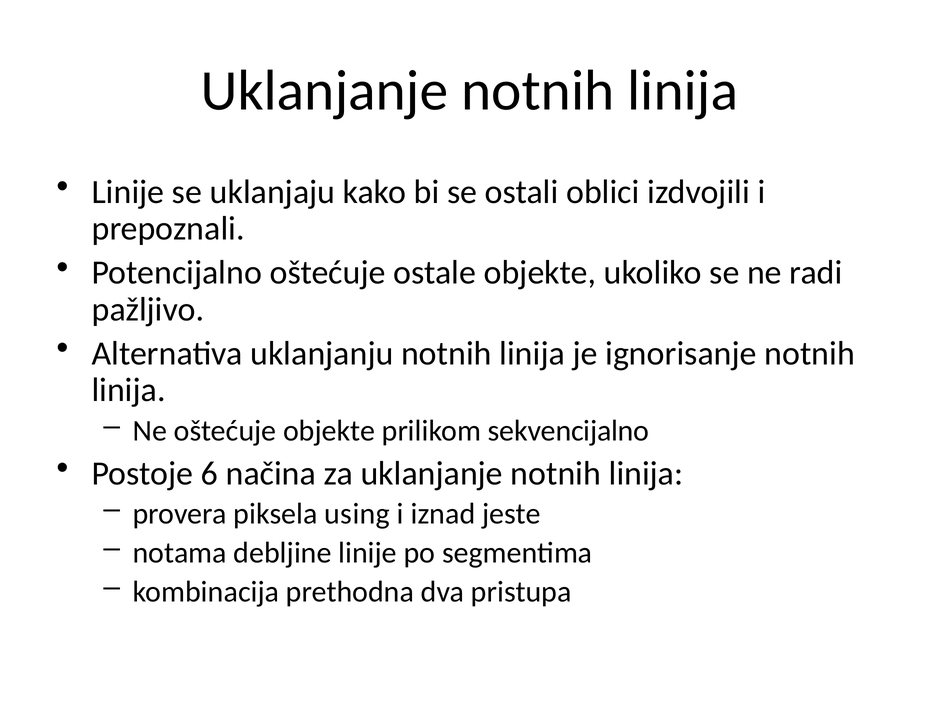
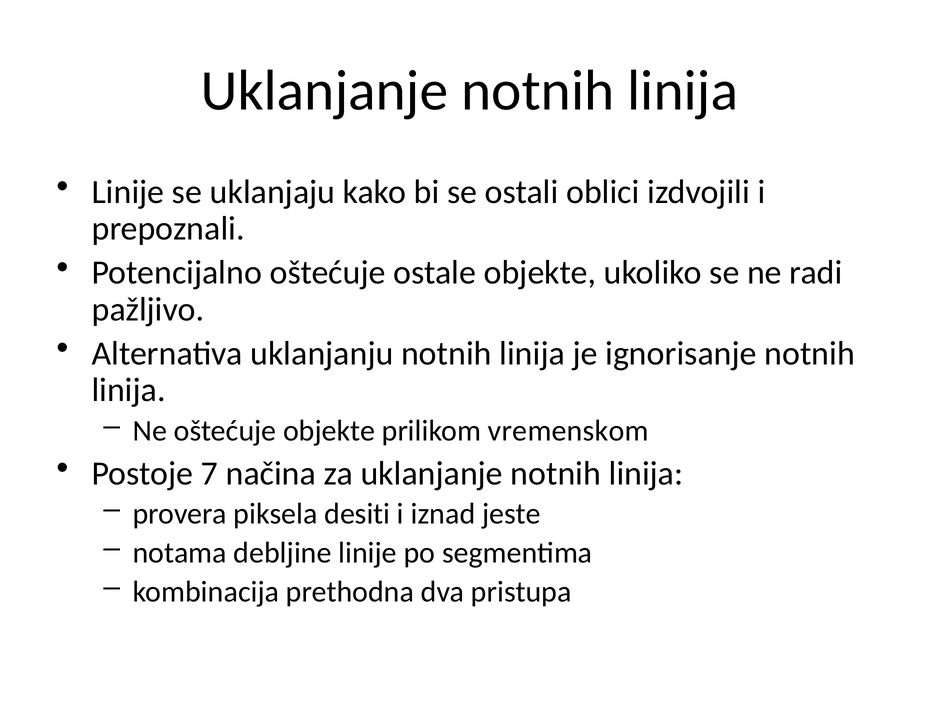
sekvencijalno: sekvencijalno -> vremenskom (568, 431)
6: 6 -> 7 (209, 473)
using: using -> desiti (357, 514)
